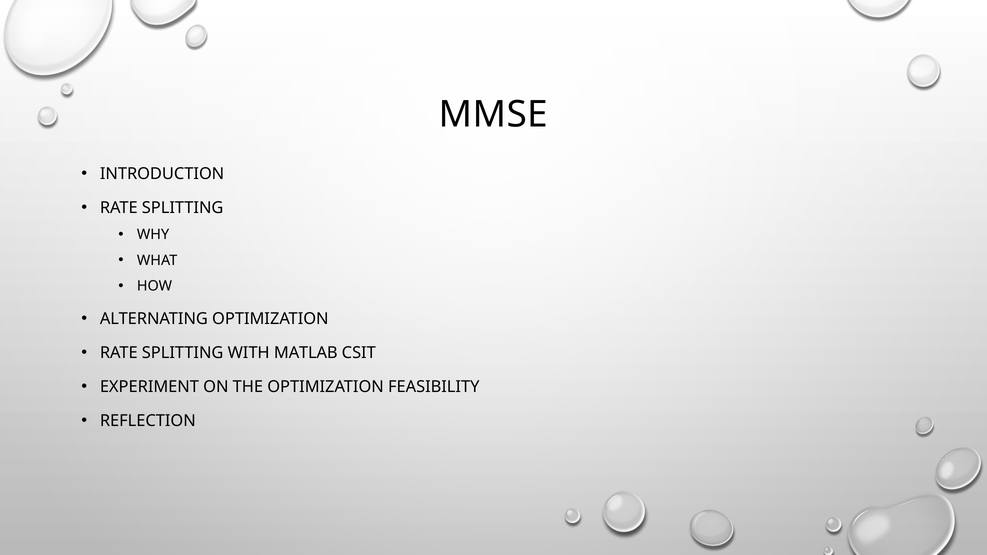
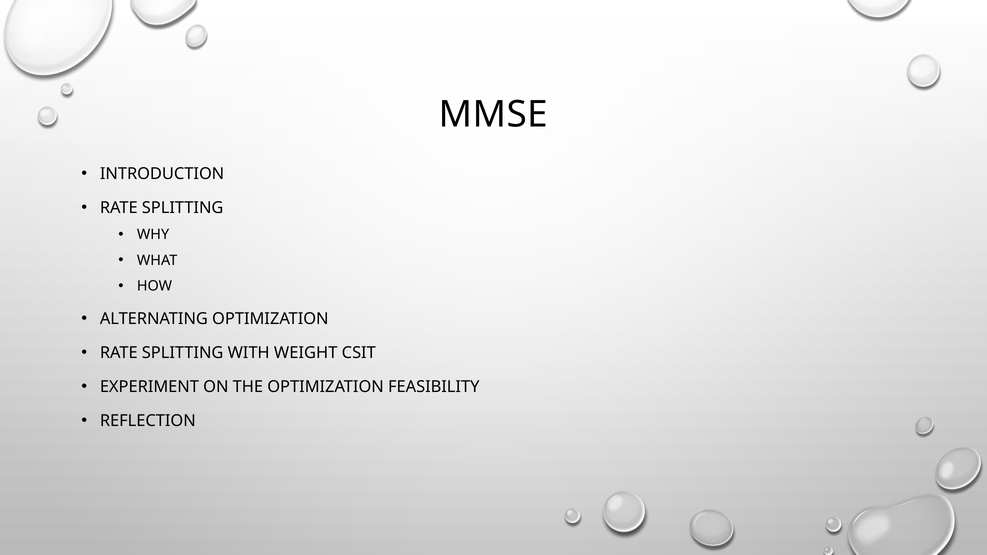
MATLAB: MATLAB -> WEIGHT (306, 353)
